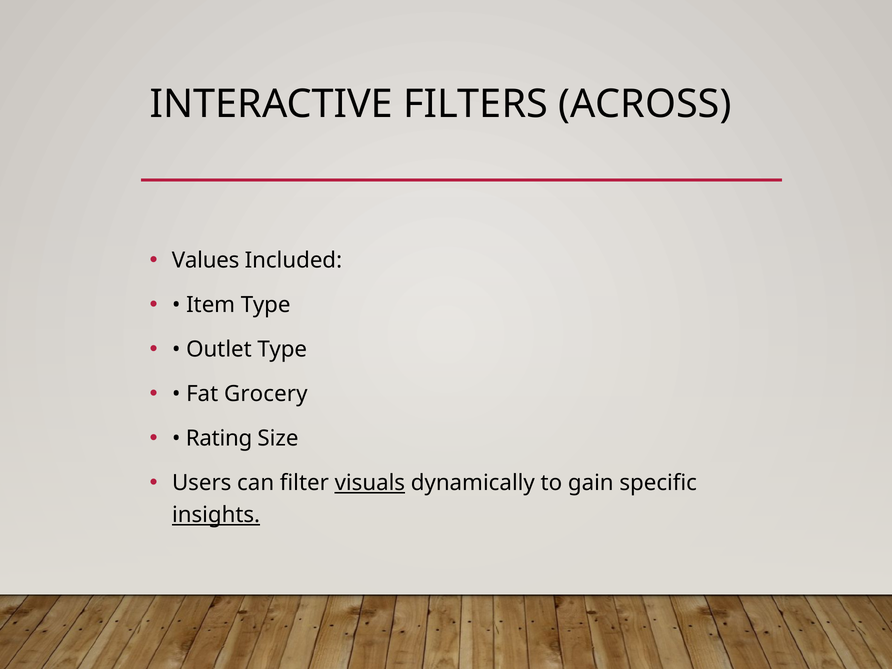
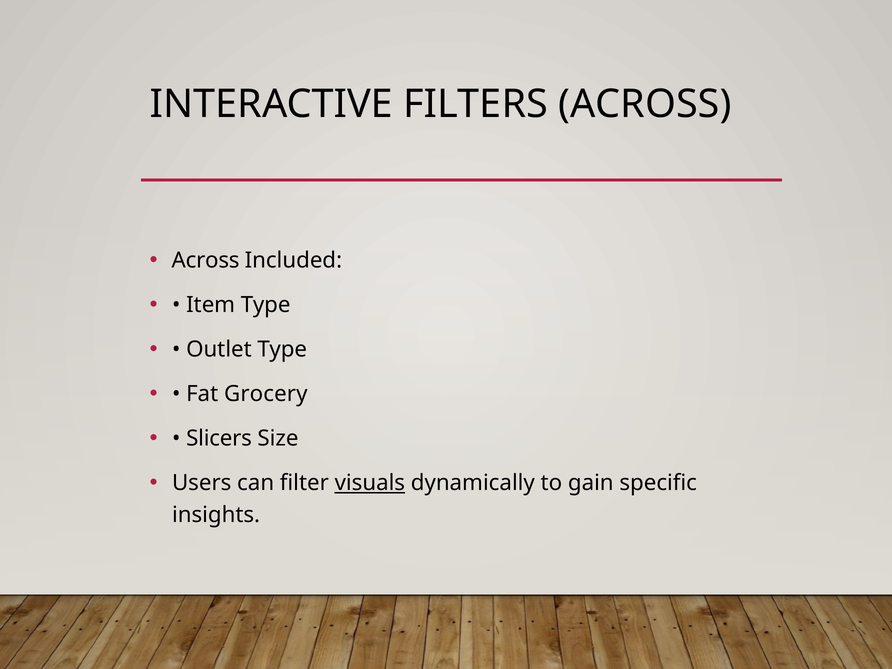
Values: Values -> Across (206, 261)
Rating: Rating -> Slicers (219, 439)
insights underline: present -> none (216, 515)
